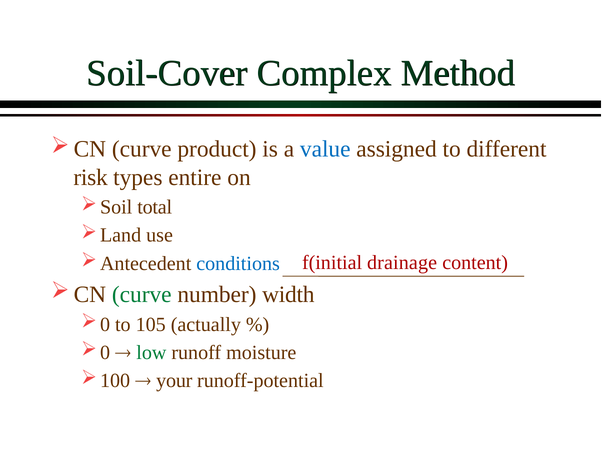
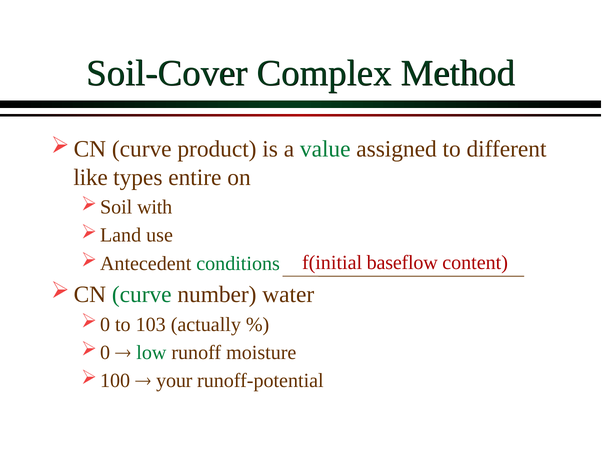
value colour: blue -> green (325, 149)
risk: risk -> like (91, 177)
total: total -> with (155, 207)
conditions colour: blue -> green (238, 263)
drainage: drainage -> baseflow (402, 262)
width: width -> water (288, 294)
105: 105 -> 103 (151, 324)
